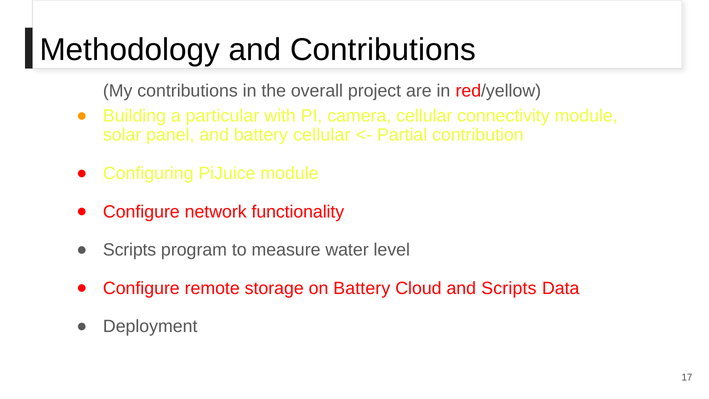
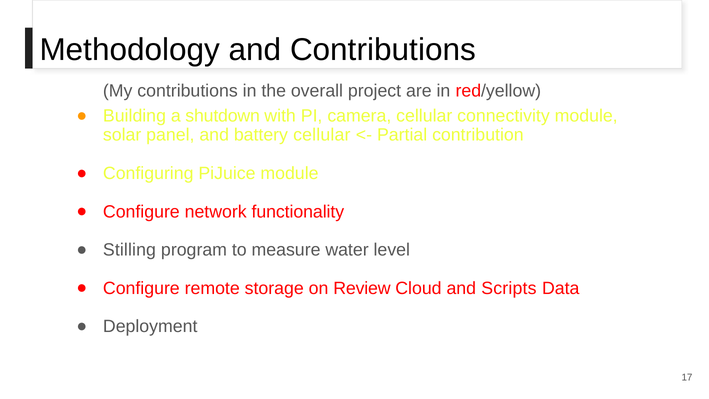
particular: particular -> shutdown (223, 116)
Scripts: Scripts -> Stilling (129, 250)
on Battery: Battery -> Review (362, 288)
